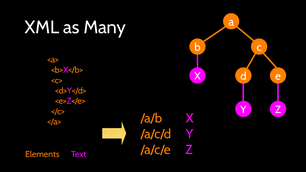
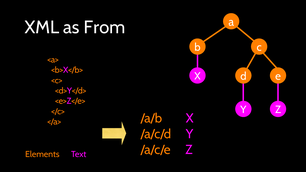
Many: Many -> From (105, 27)
